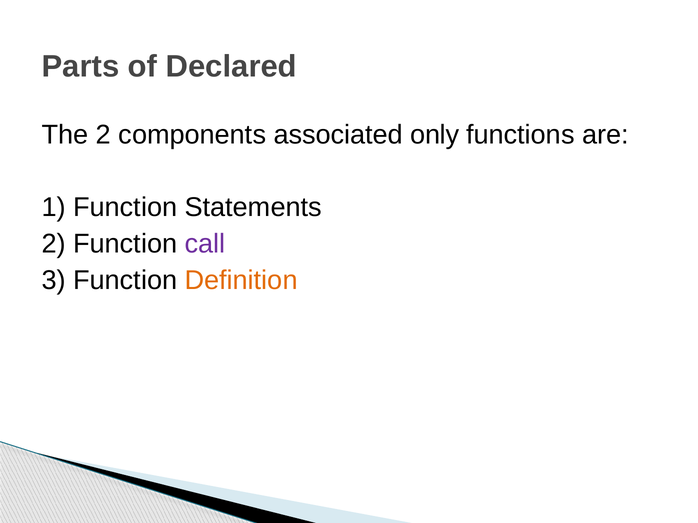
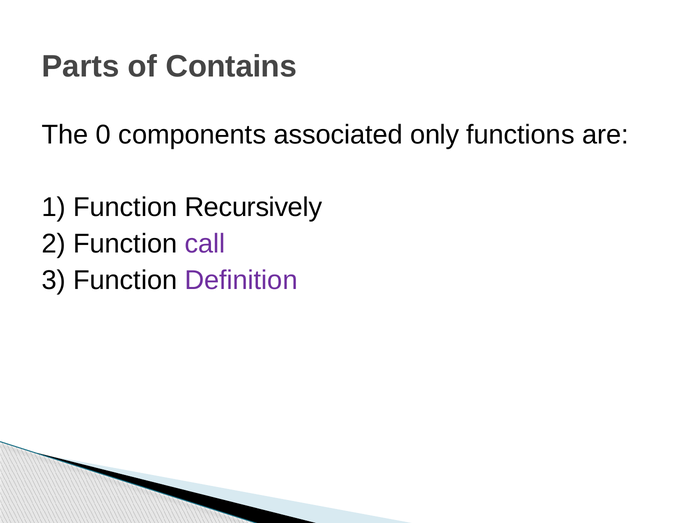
Declared: Declared -> Contains (231, 67)
The 2: 2 -> 0 (103, 135)
Statements: Statements -> Recursively (253, 208)
Definition colour: orange -> purple (241, 281)
